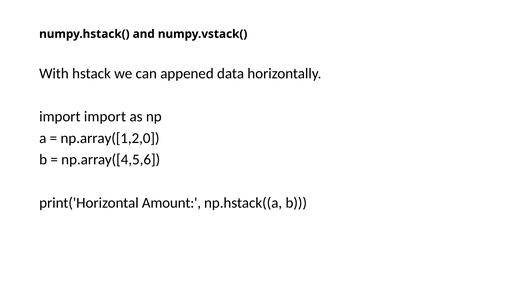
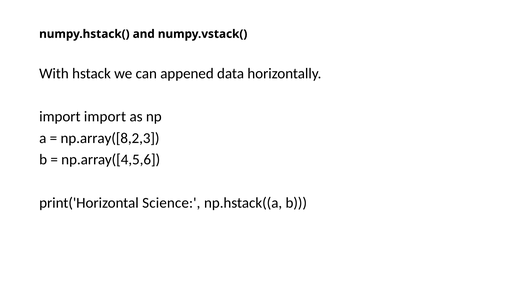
np.array([1,2,0: np.array([1,2,0 -> np.array([8,2,3 (110, 138)
Amount: Amount -> Science (171, 203)
